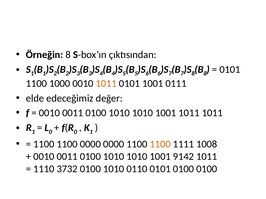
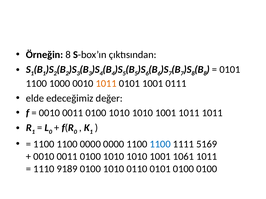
1100 colour: orange -> blue (160, 144)
1008: 1008 -> 5169 (207, 144)
9142: 9142 -> 1061 (183, 157)
3732: 3732 -> 9189 (67, 169)
